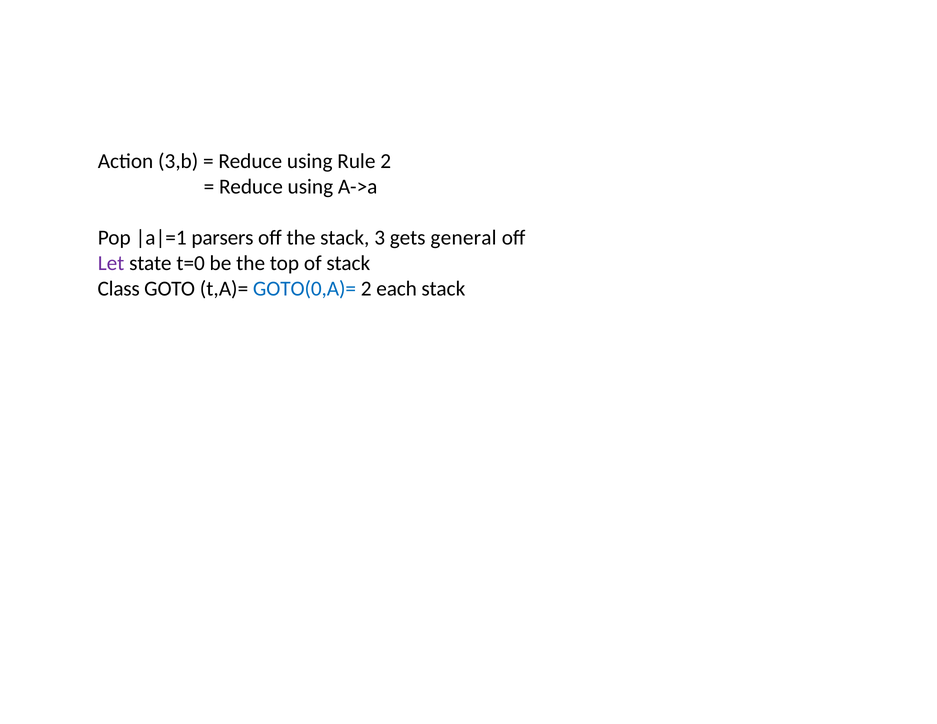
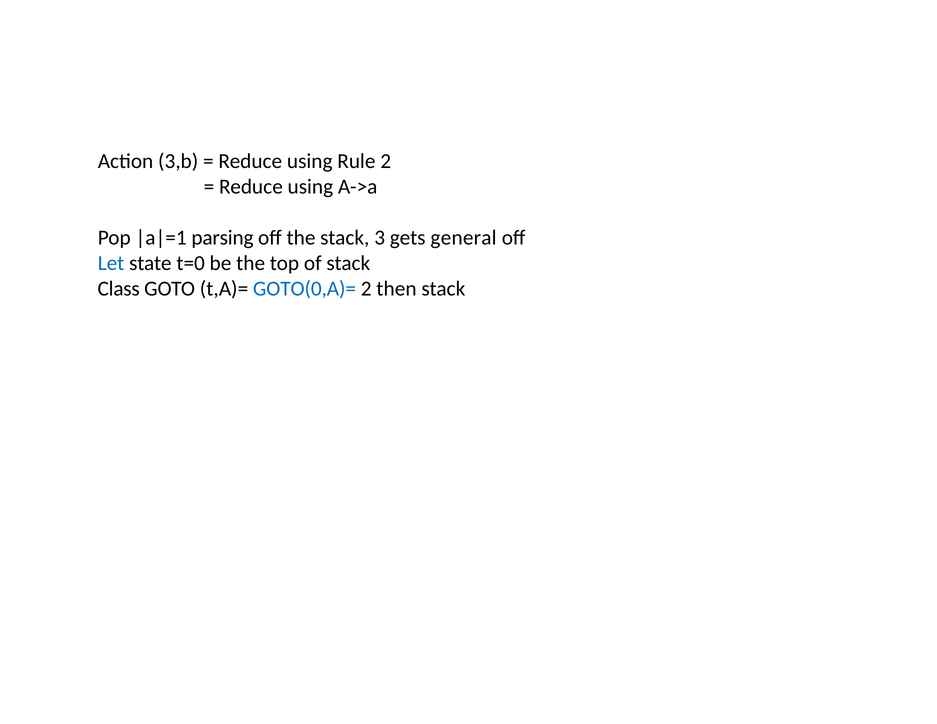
parsers: parsers -> parsing (222, 238)
Let colour: purple -> blue (111, 263)
each: each -> then (396, 289)
